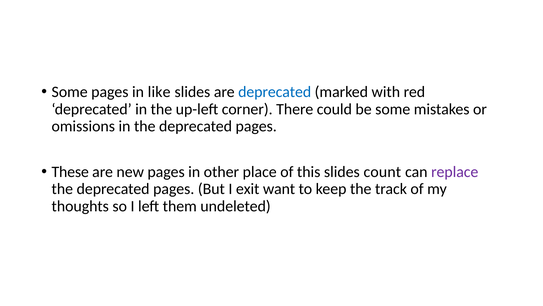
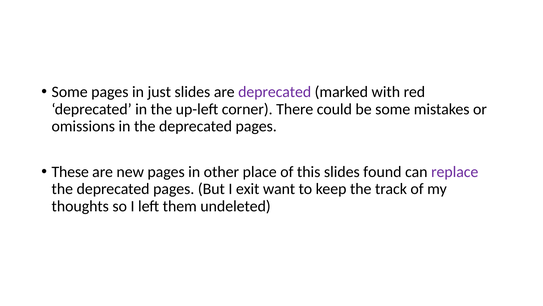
like: like -> just (159, 92)
deprecated colour: blue -> purple (275, 92)
count: count -> found (382, 172)
